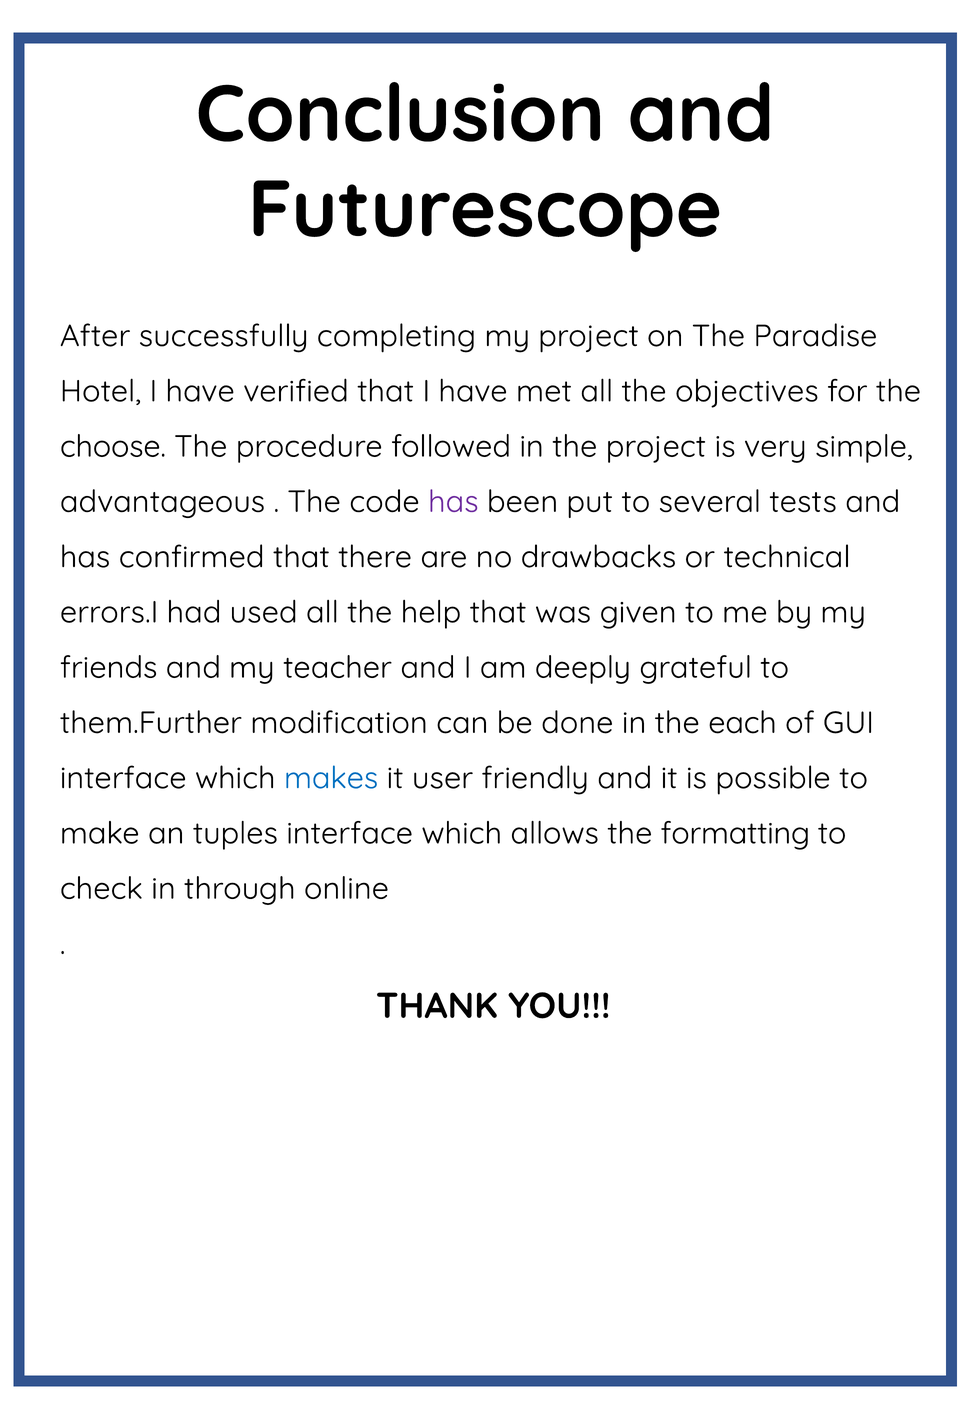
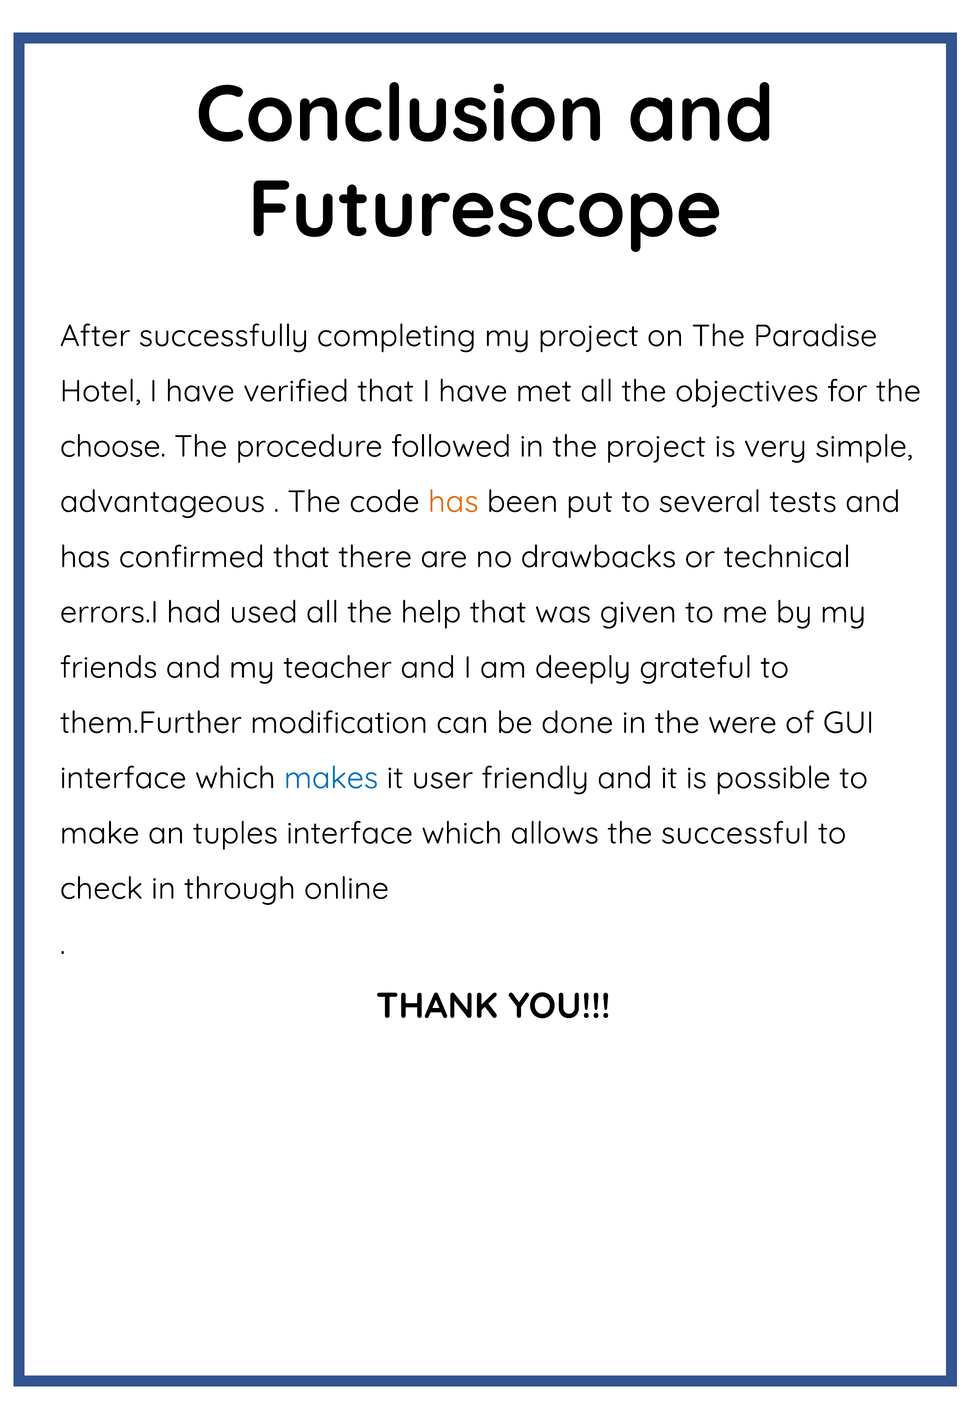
has colour: purple -> orange (453, 502)
each: each -> were (742, 723)
formatting: formatting -> successful (735, 834)
